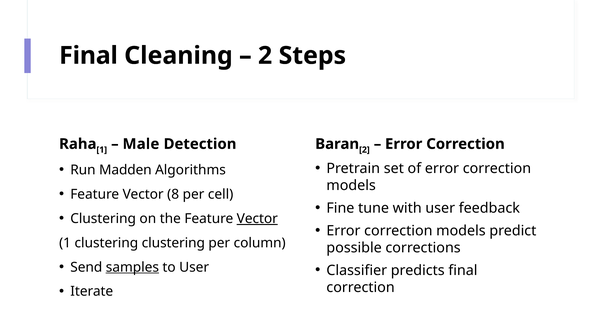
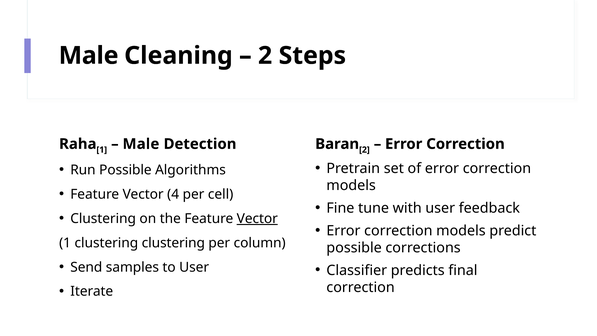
Final: Final -> Male (89, 56)
Run Madden: Madden -> Possible (125, 170)
8: 8 -> 4 (173, 194)
samples underline: present -> none (132, 267)
